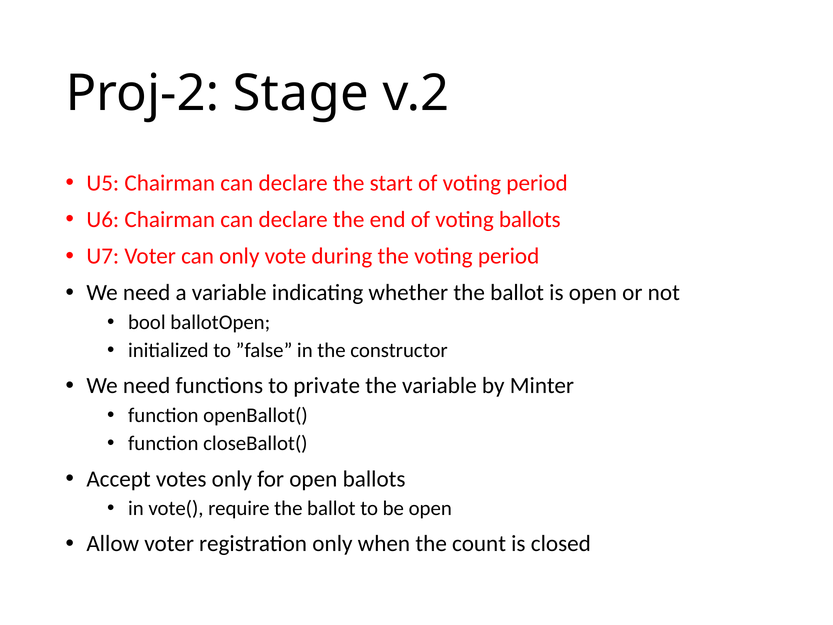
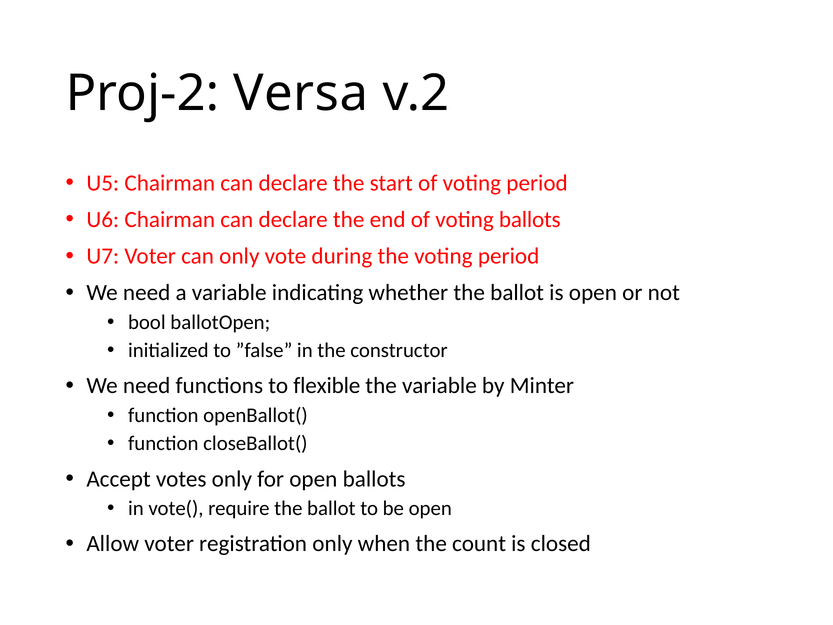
Stage: Stage -> Versa (301, 93)
private: private -> flexible (327, 386)
